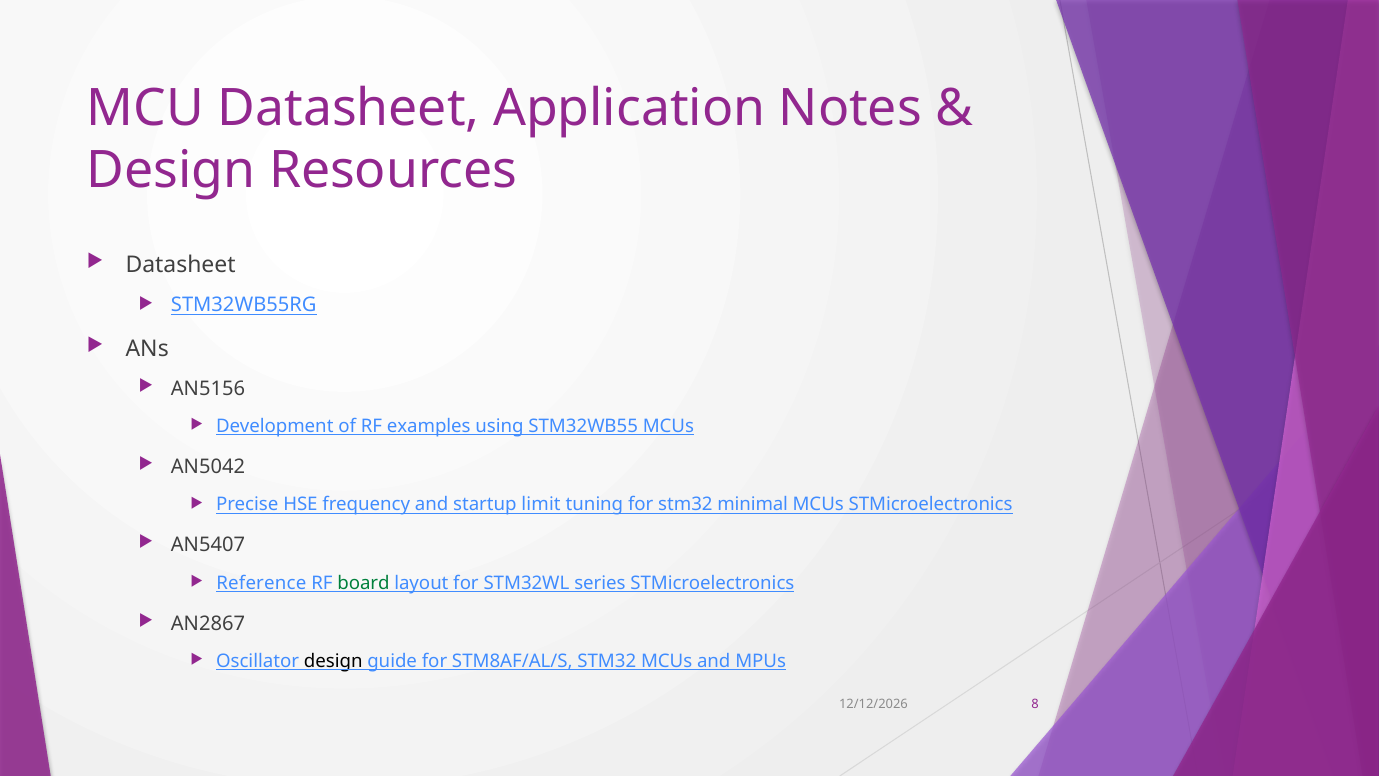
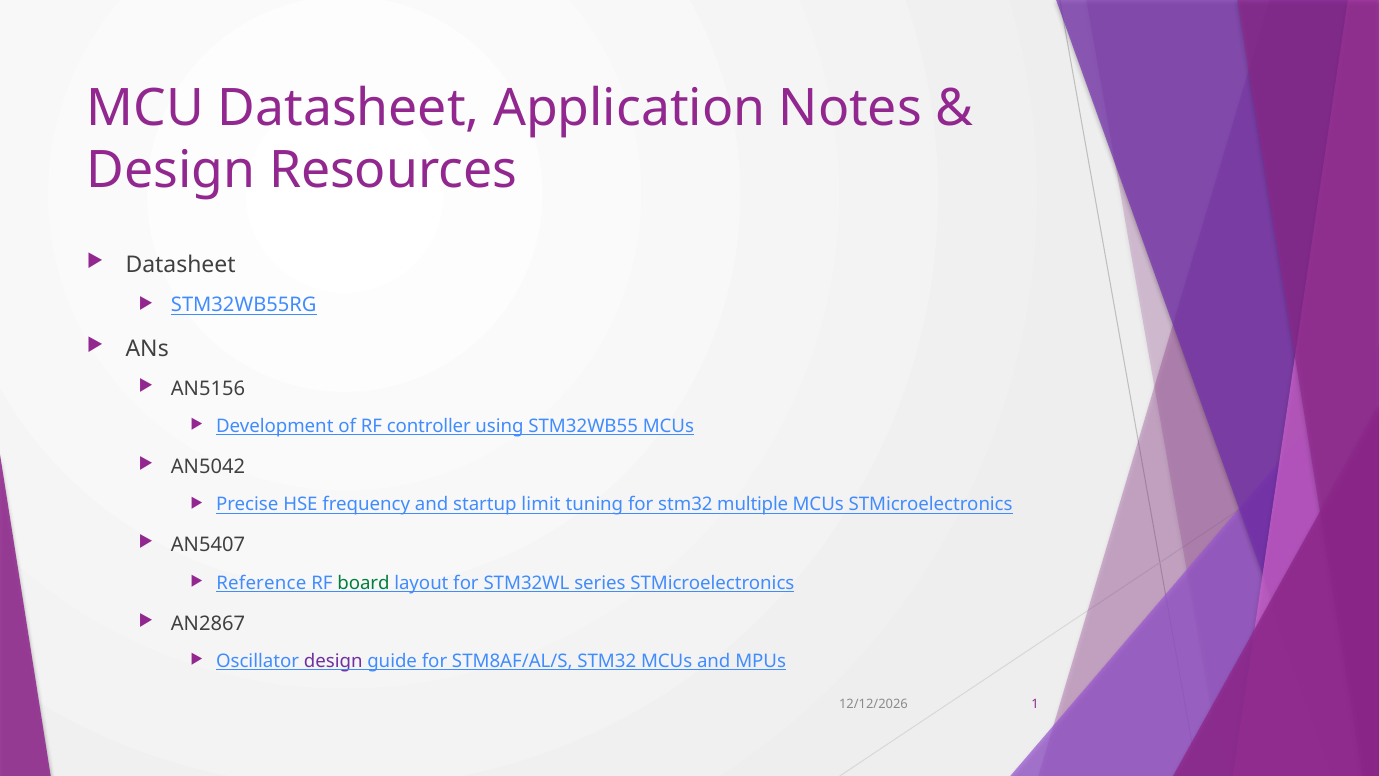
examples: examples -> controller (429, 426)
minimal: minimal -> multiple (753, 504)
design colour: black -> purple (333, 661)
8: 8 -> 1 (1035, 704)
